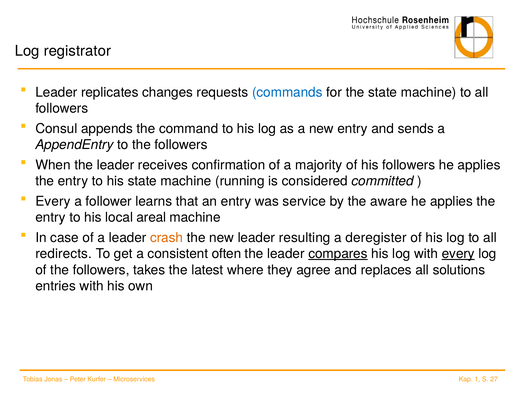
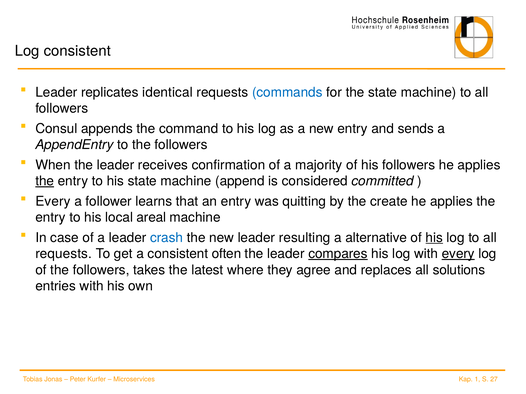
Log registrator: registrator -> consistent (77, 51)
changes: changes -> identical (168, 92)
the underline: none -> present (45, 181)
running: running -> append (240, 181)
service: service -> quitting (304, 202)
aware: aware -> create (389, 202)
crash colour: orange -> blue (167, 238)
deregister: deregister -> alternative (376, 238)
his underline: none -> present (434, 238)
redirects: redirects -> requests (64, 254)
